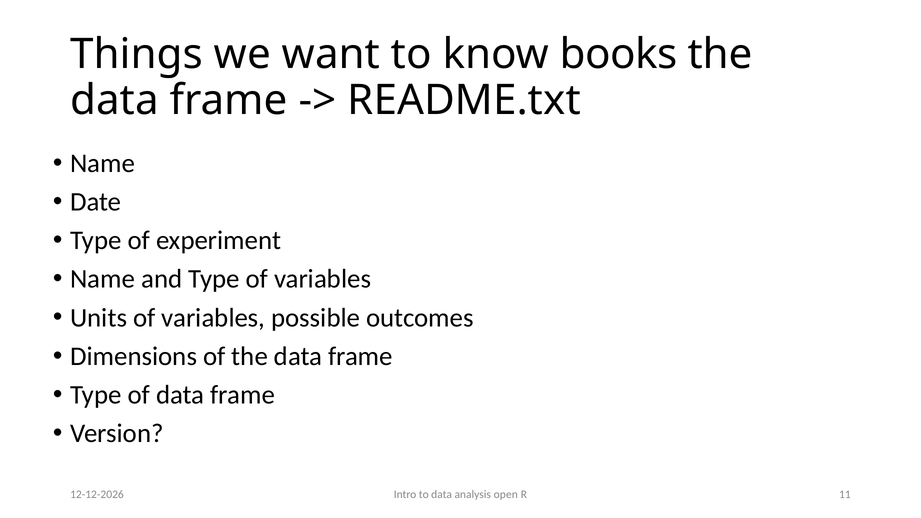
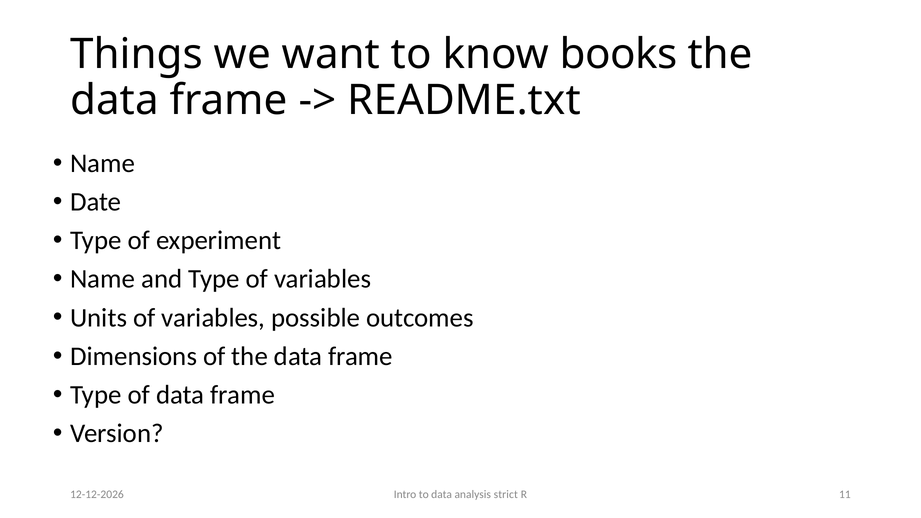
open: open -> strict (506, 495)
